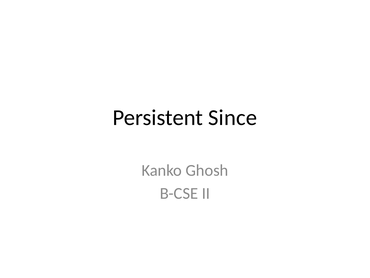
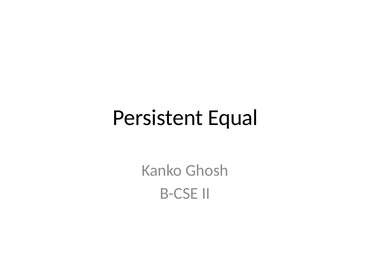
Since: Since -> Equal (233, 118)
